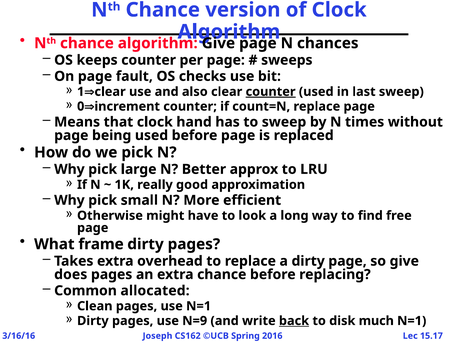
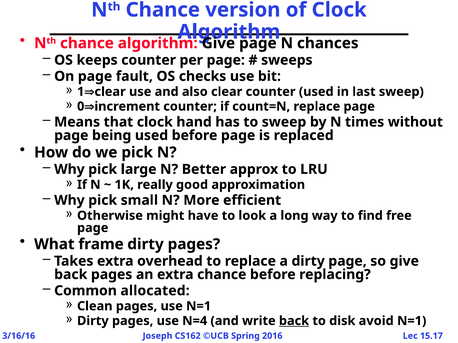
counter underline: present -> none (271, 92)
does: does -> back (71, 275)
N=9: N=9 -> N=4 (195, 321)
much: much -> avoid (376, 321)
